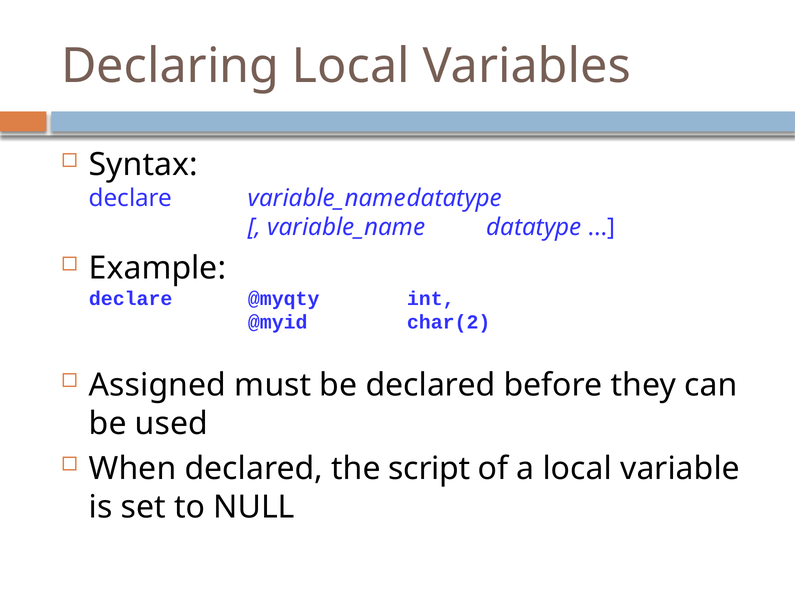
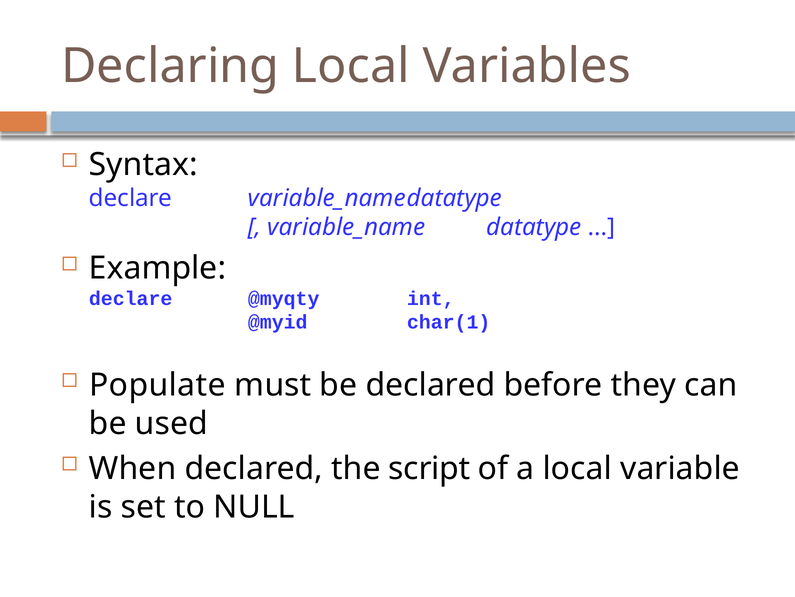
char(2: char(2 -> char(1 (449, 322)
Assigned: Assigned -> Populate (157, 384)
